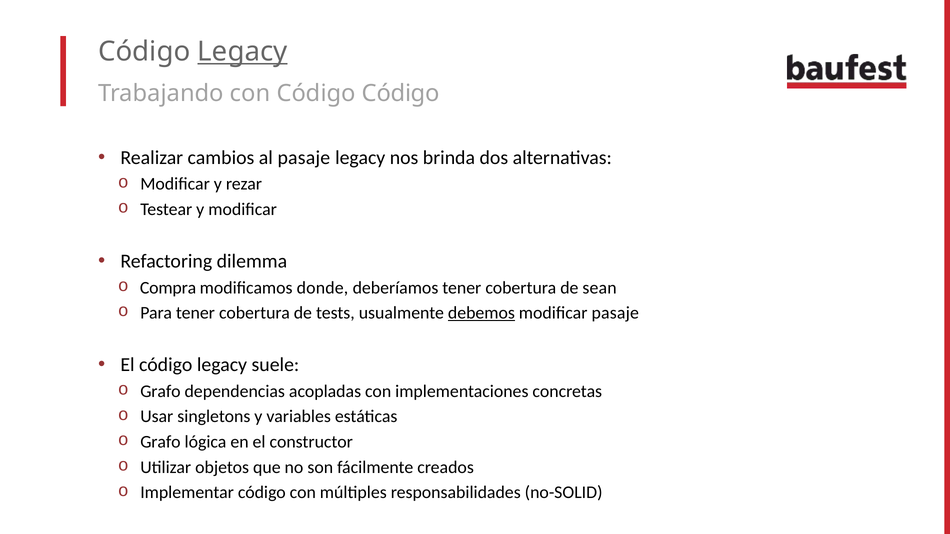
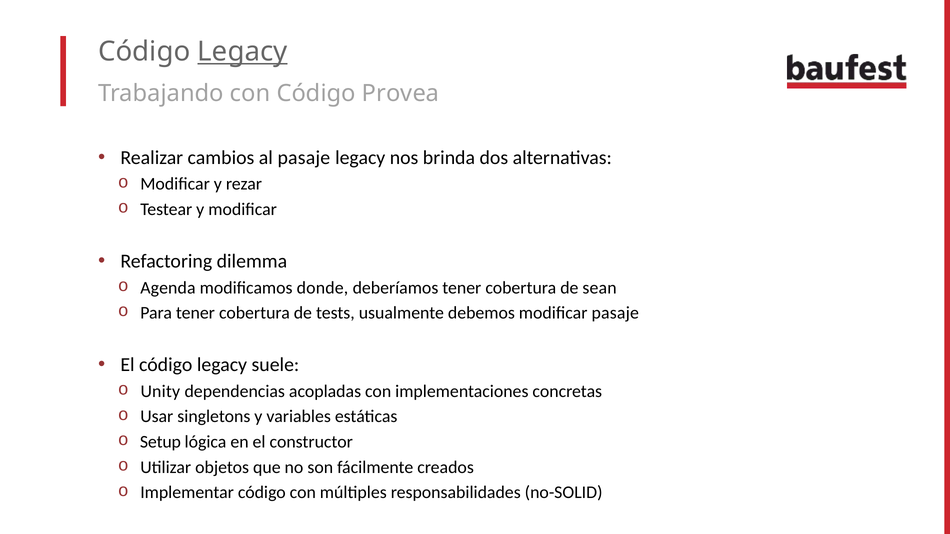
Código Código: Código -> Provea (401, 94)
Compra: Compra -> Agenda (168, 288)
debemos underline: present -> none (481, 313)
Grafo: Grafo -> Unity (160, 392)
Grafo: Grafo -> Setup (160, 442)
